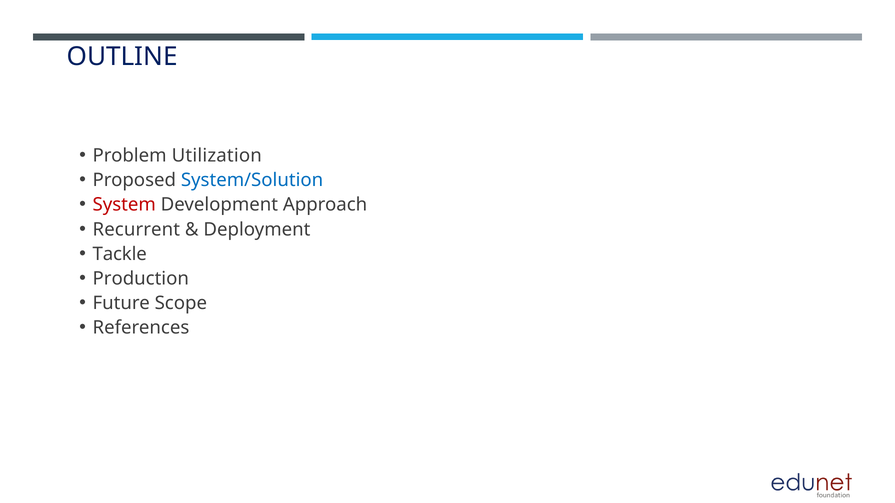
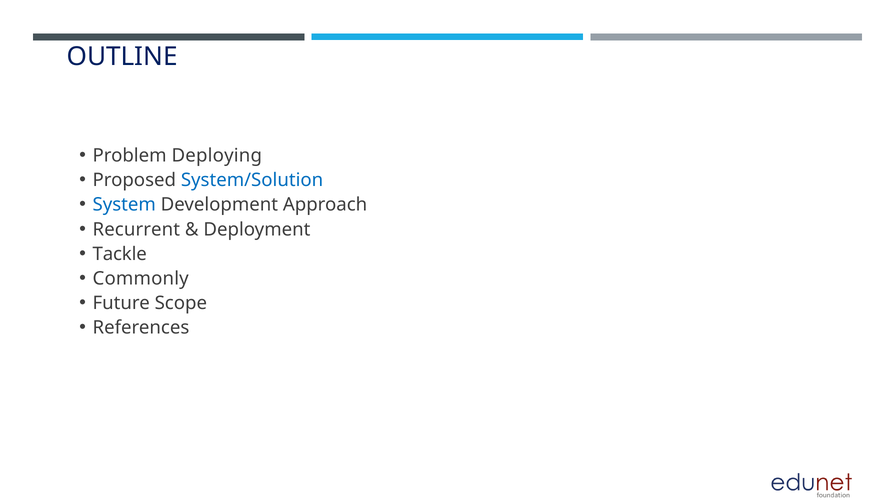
Utilization: Utilization -> Deploying (217, 156)
System colour: red -> blue (124, 205)
Production: Production -> Commonly (141, 279)
